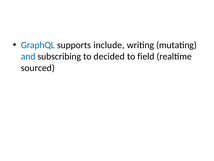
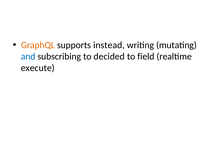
GraphQL colour: blue -> orange (38, 45)
include: include -> instead (109, 45)
sourced: sourced -> execute (38, 68)
